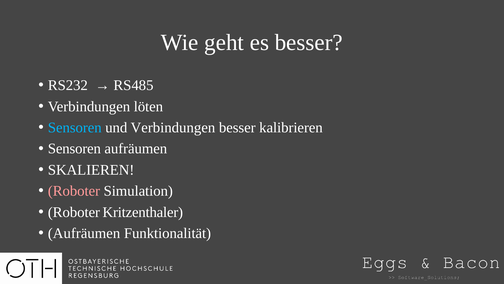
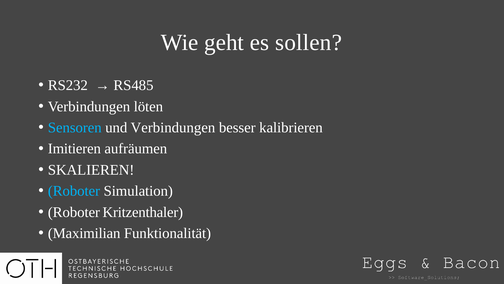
es besser: besser -> sollen (309, 42)
Sensoren: Sensoren -> Imitieren (74, 148)
Roboter colour: pink -> light blue (74, 191)
Aufräumen: Aufräumen -> Maximilian (84, 233)
